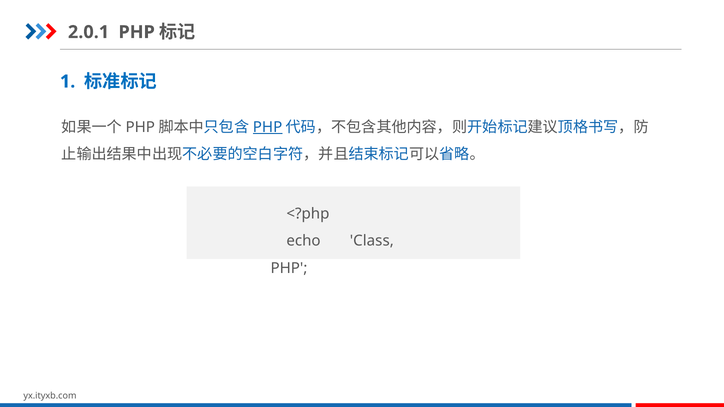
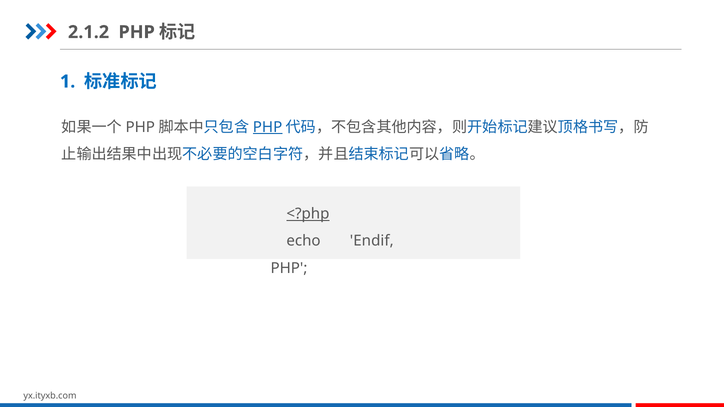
2.0.1: 2.0.1 -> 2.1.2 (89, 32)
<?php underline: none -> present (308, 214)
Class: Class -> Endif (372, 241)
